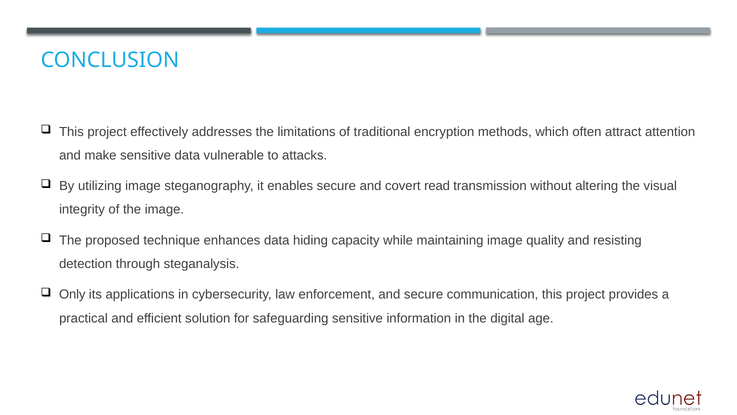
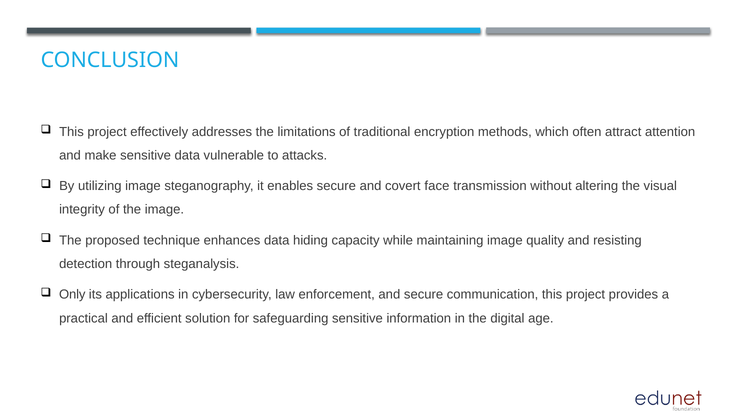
read: read -> face (437, 186)
